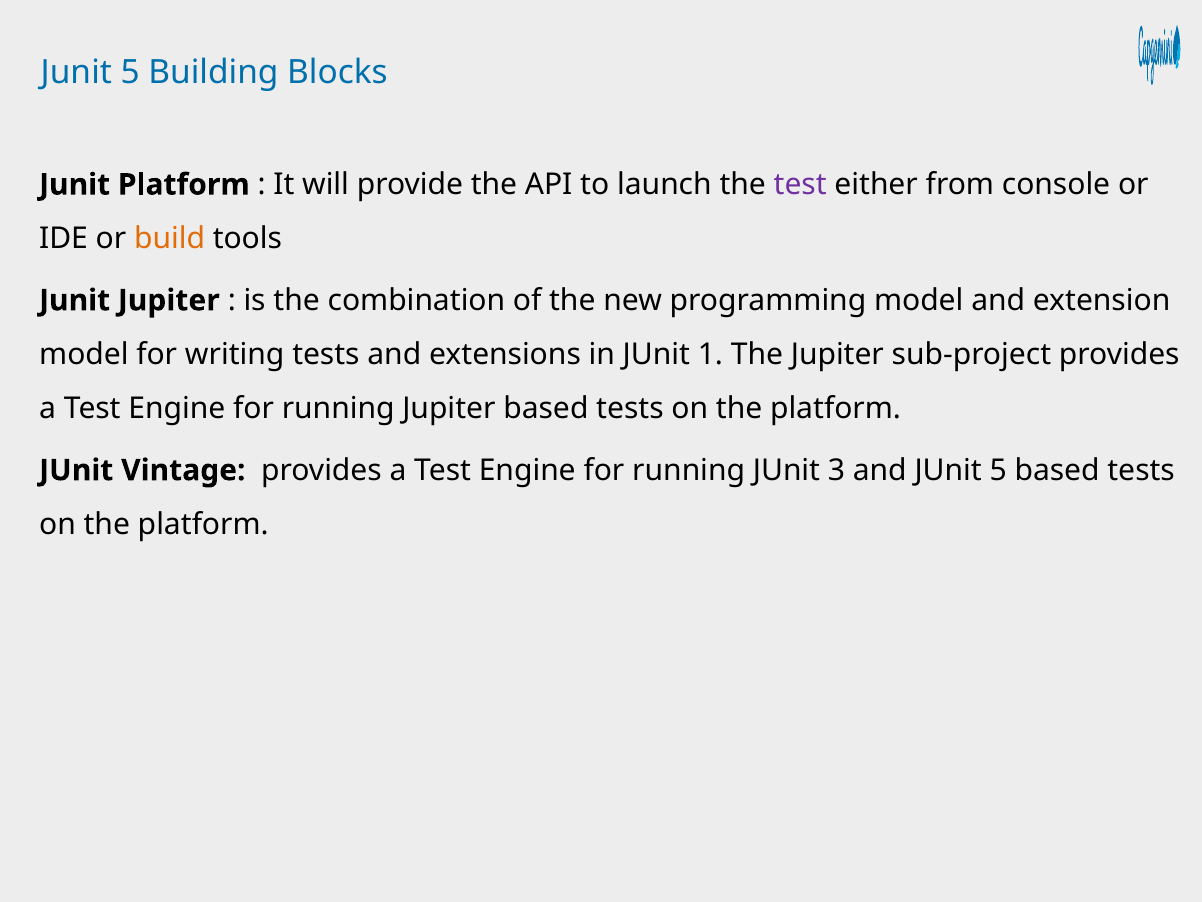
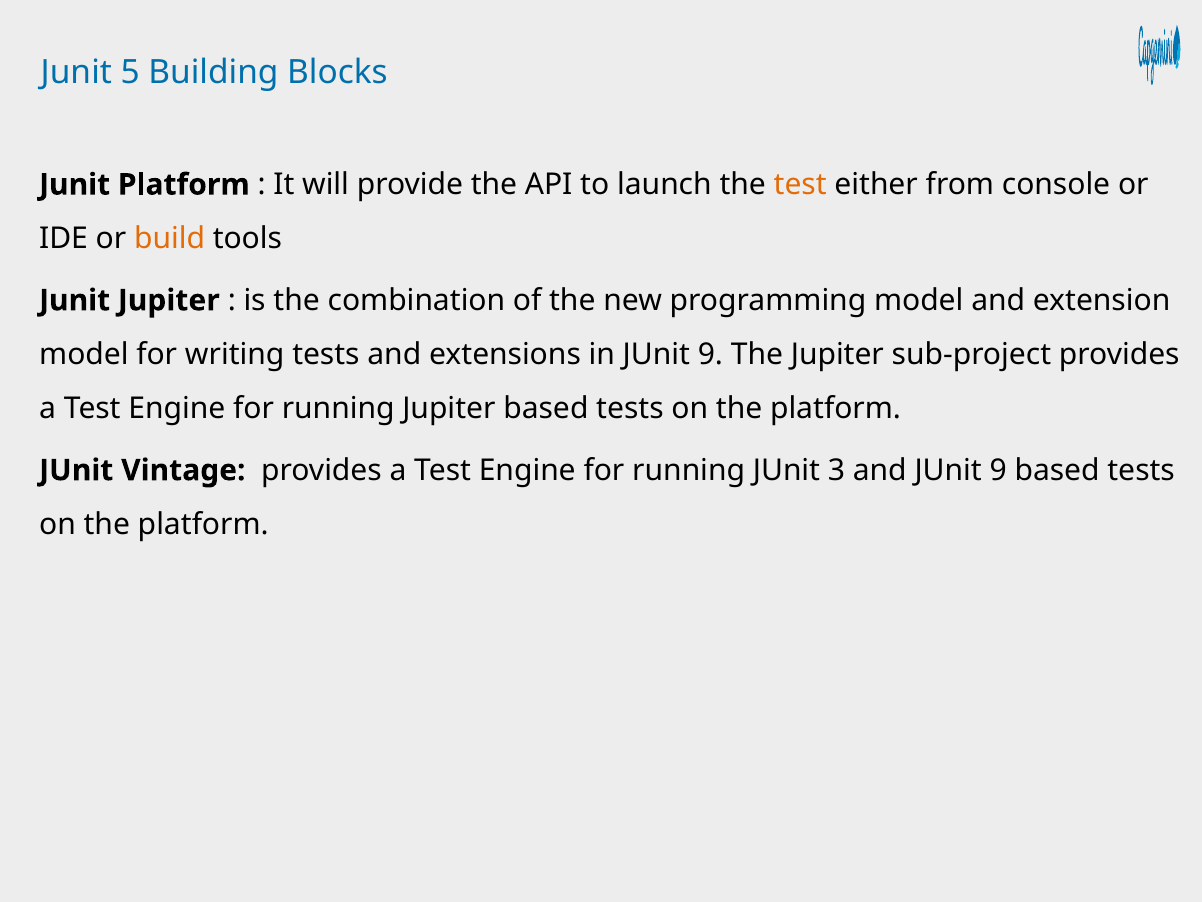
test colour: purple -> orange (800, 185)
in JUnit 1: 1 -> 9 (710, 354)
and JUnit 5: 5 -> 9 (998, 470)
